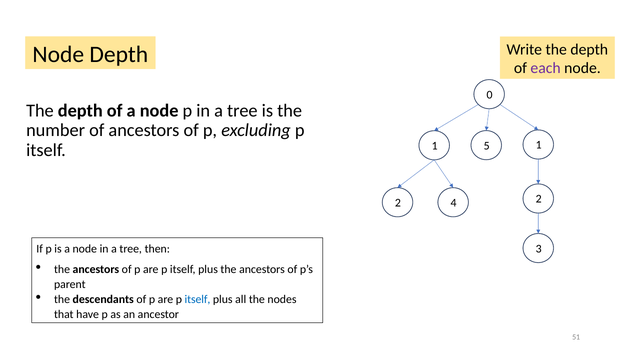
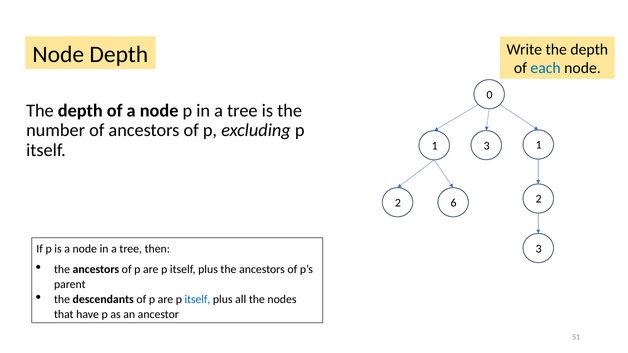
each colour: purple -> blue (546, 68)
1 5: 5 -> 3 (487, 146)
4: 4 -> 6 (454, 203)
